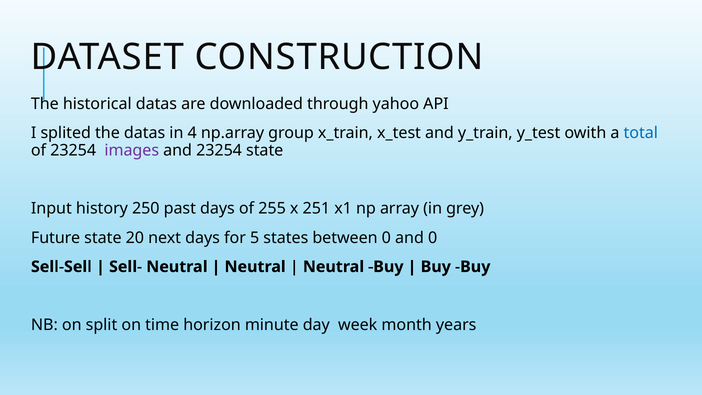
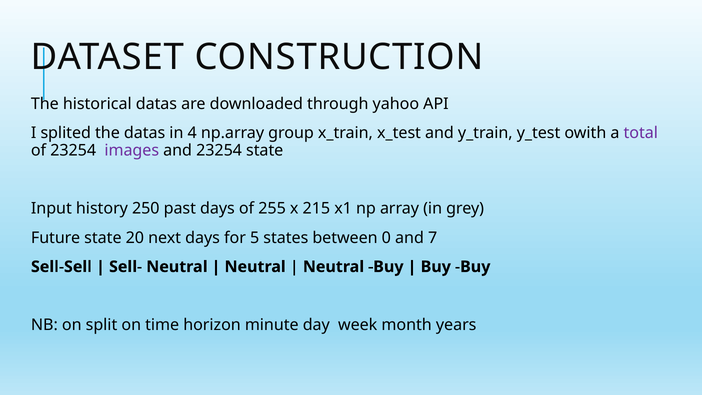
total colour: blue -> purple (641, 133)
251: 251 -> 215 (316, 209)
and 0: 0 -> 7 (433, 238)
